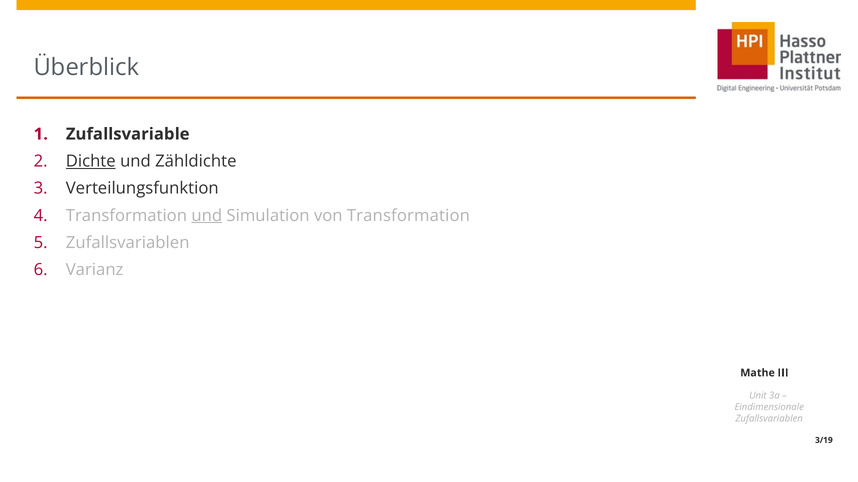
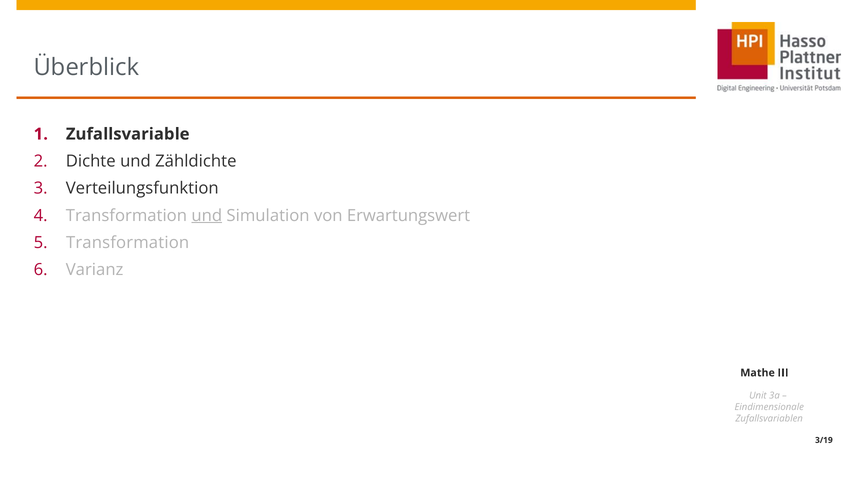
Dichte underline: present -> none (91, 161)
von Transformation: Transformation -> Erwartungswert (409, 216)
Zufallsvariablen: Zufallsvariablen -> Transformation (128, 243)
